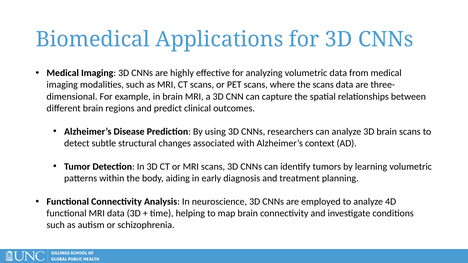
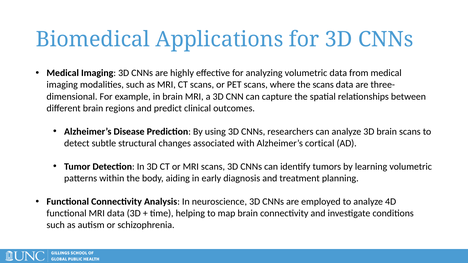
context: context -> cortical (320, 143)
